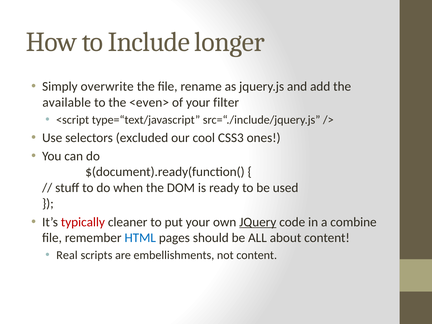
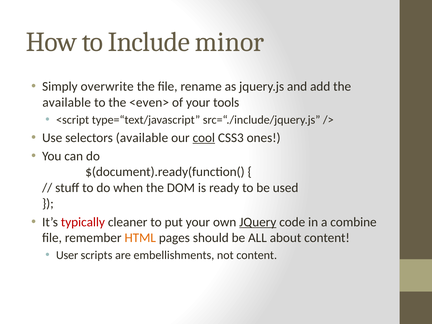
longer: longer -> minor (229, 42)
filter: filter -> tools (226, 102)
selectors excluded: excluded -> available (142, 138)
cool underline: none -> present (204, 138)
HTML colour: blue -> orange (140, 238)
Real: Real -> User (67, 255)
